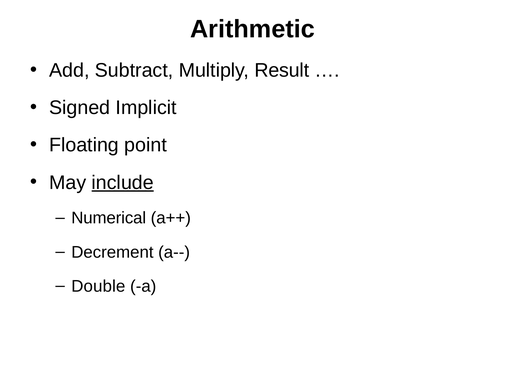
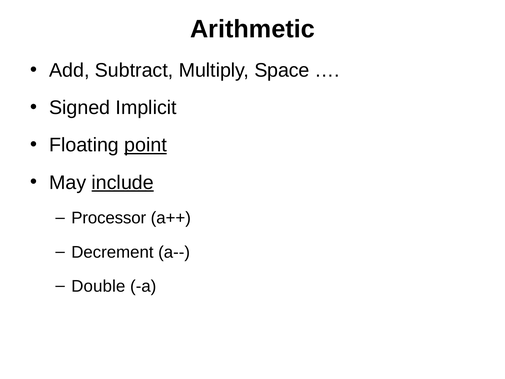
Result: Result -> Space (282, 70)
point underline: none -> present (146, 145)
Numerical: Numerical -> Processor (109, 218)
